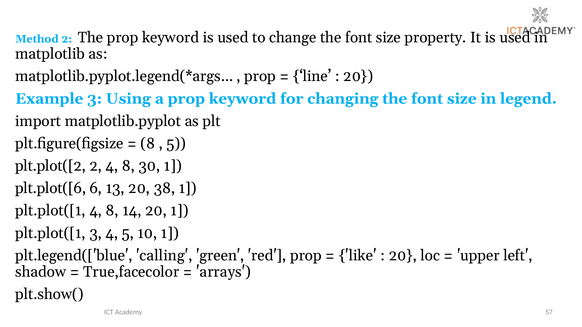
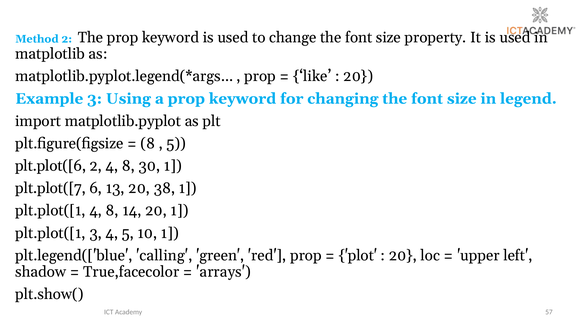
line: line -> like (312, 76)
plt.plot([2: plt.plot([2 -> plt.plot([6 (51, 166)
plt.plot([6: plt.plot([6 -> plt.plot([7 (51, 188)
like: like -> plot (358, 256)
